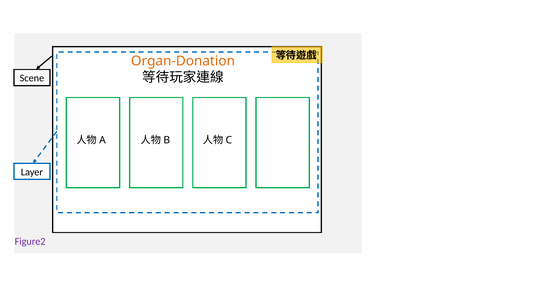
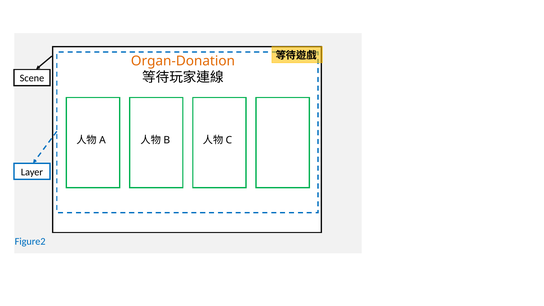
Figure2 colour: purple -> blue (30, 241)
